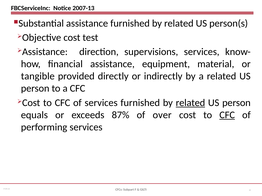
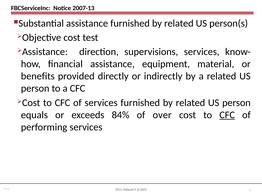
tangible: tangible -> benefits (38, 76)
related underline: present -> none (190, 103)
87%: 87% -> 84% (121, 115)
